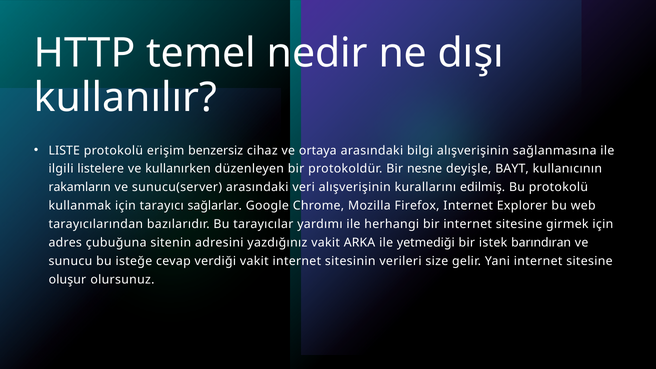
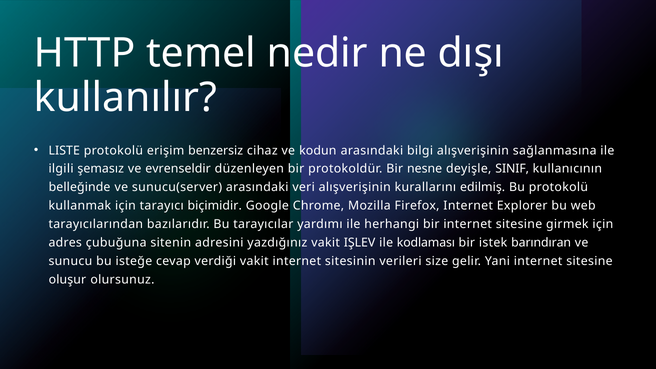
ortaya: ortaya -> kodun (318, 150)
listelere: listelere -> şemasız (101, 169)
kullanırken: kullanırken -> evrenseldir (178, 169)
BAYT: BAYT -> SINIF (512, 169)
rakamların: rakamların -> belleğinde (80, 187)
sağlarlar: sağlarlar -> biçimidir (215, 206)
ARKA: ARKA -> IŞLEV (360, 243)
yetmediği: yetmediği -> kodlaması (426, 243)
